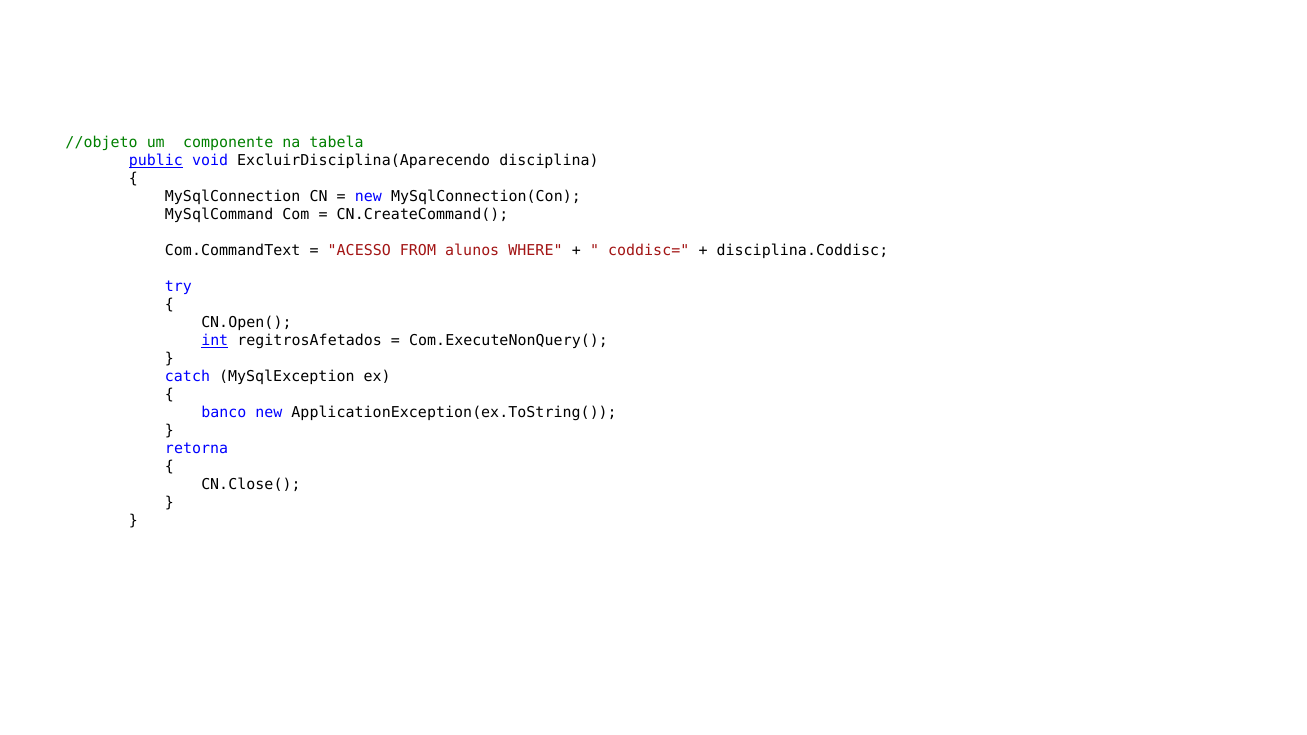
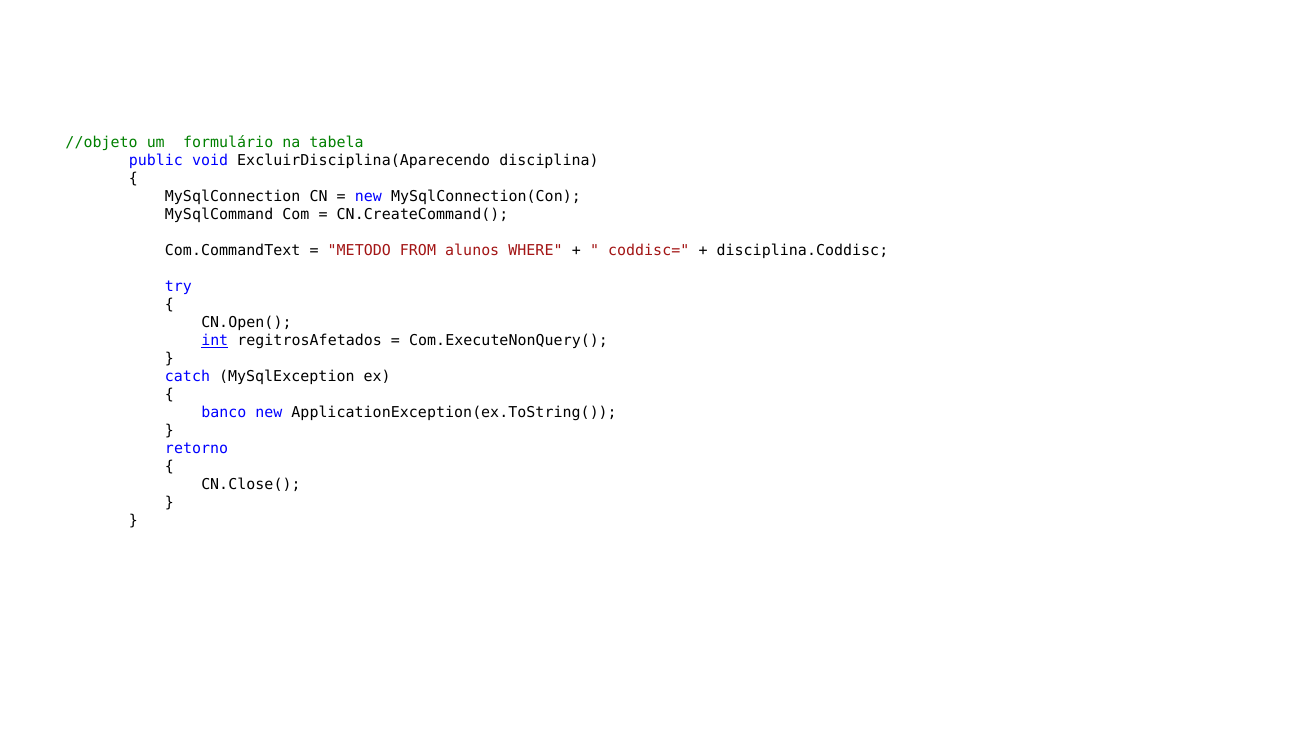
componente: componente -> formulário (228, 143)
public underline: present -> none (156, 161)
ACESSO: ACESSO -> METODO (359, 251)
retorna: retorna -> retorno (197, 449)
